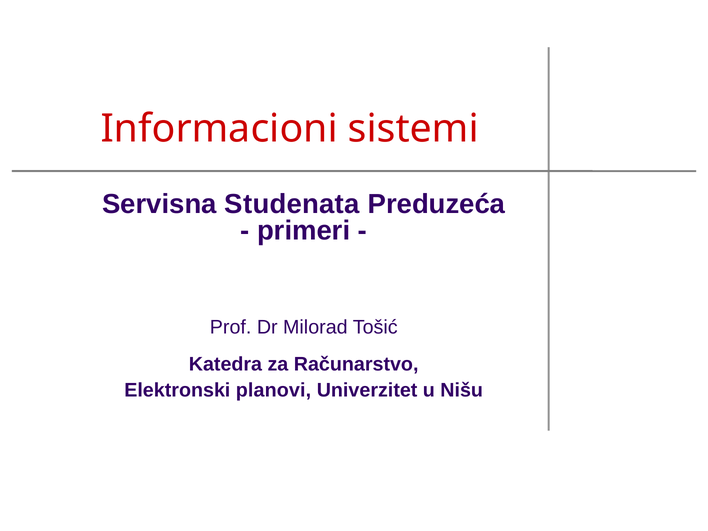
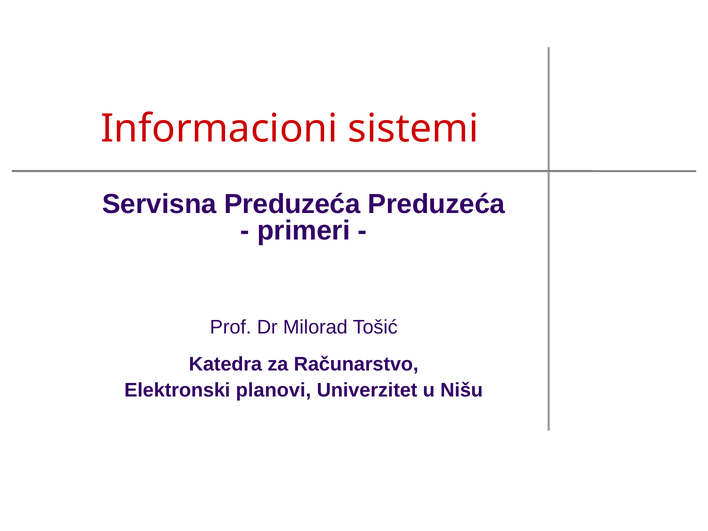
Servisna Studenata: Studenata -> Preduzeća (292, 204)
